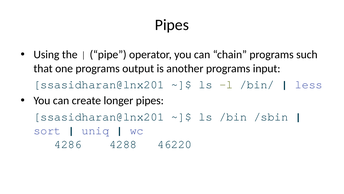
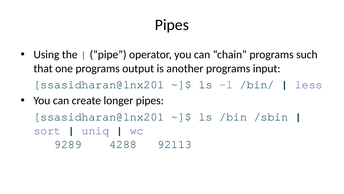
4286: 4286 -> 9289 (68, 144)
46220: 46220 -> 92113 (175, 144)
